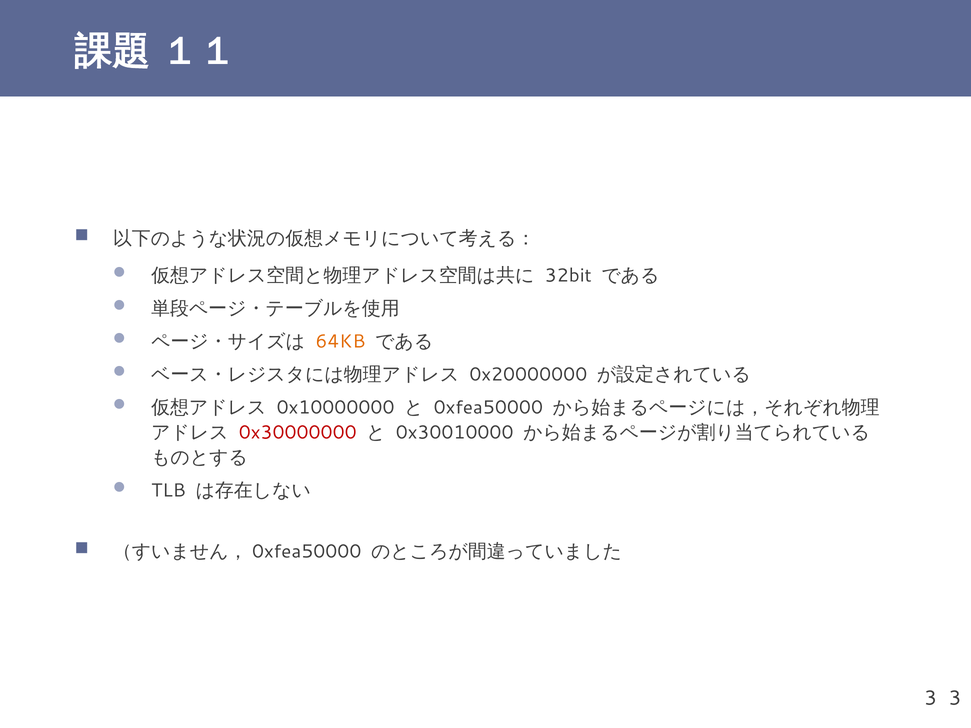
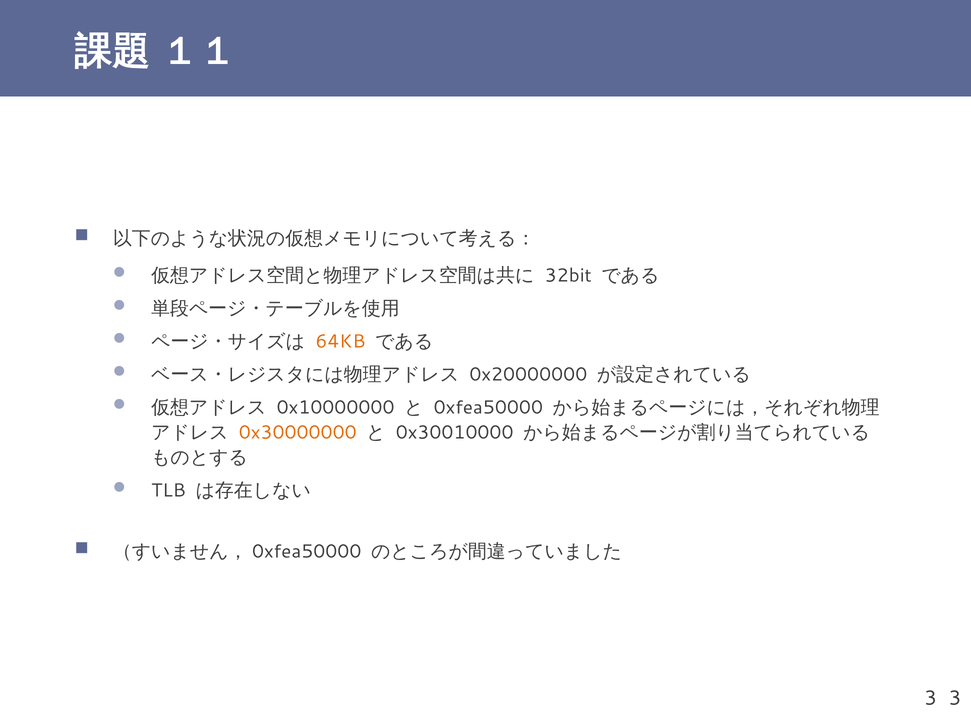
0x30000000 colour: red -> orange (298, 433)
